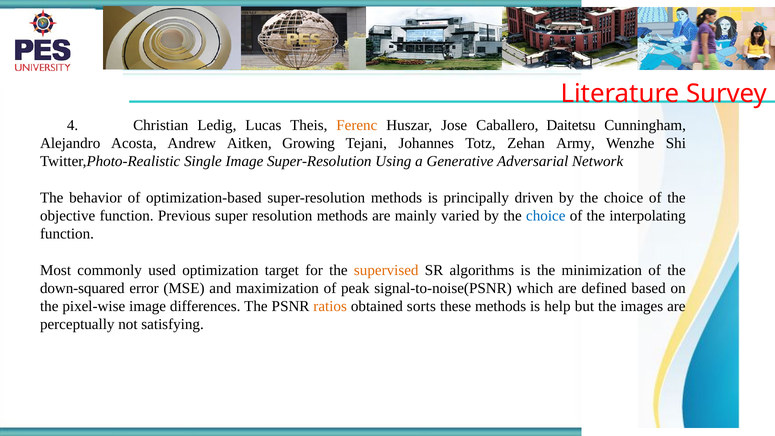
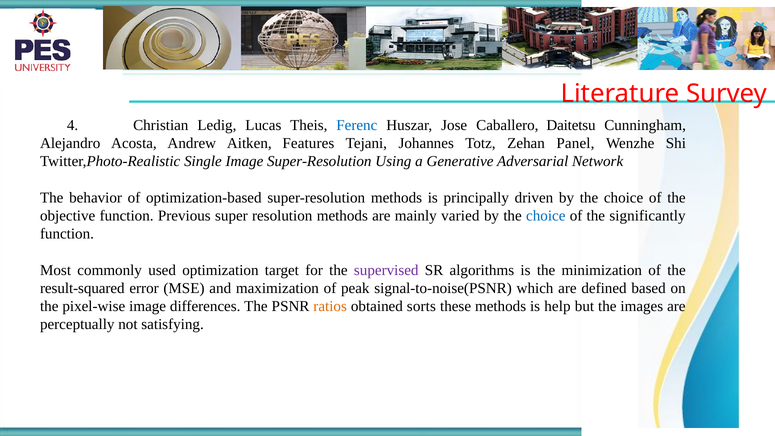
Ferenc colour: orange -> blue (357, 125)
Growing: Growing -> Features (308, 143)
Army: Army -> Panel (575, 143)
interpolating: interpolating -> significantly (647, 216)
supervised colour: orange -> purple (386, 270)
down-squared: down-squared -> result-squared (82, 288)
